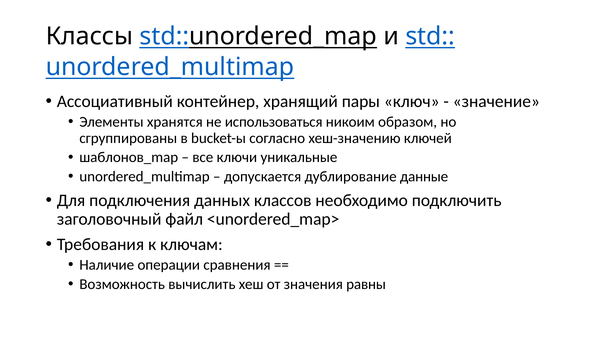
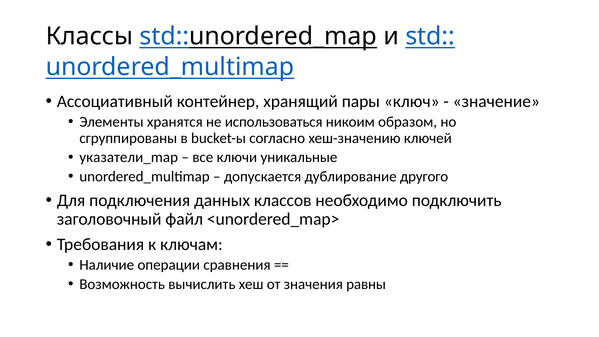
шаблонов_map: шаблонов_map -> указатели_map (129, 157)
данные: данные -> другого (424, 177)
